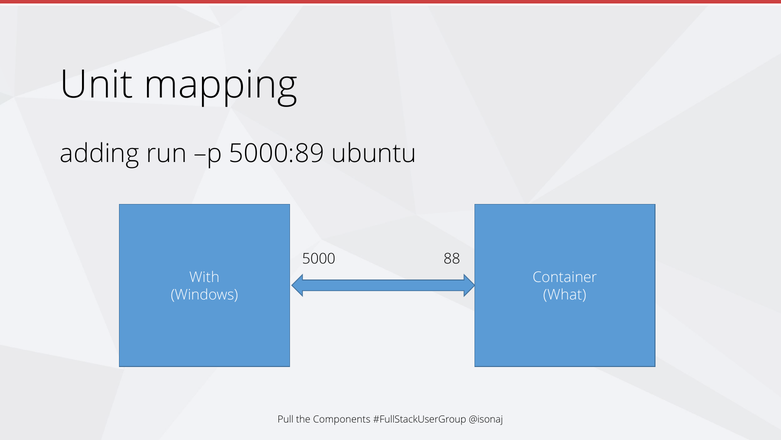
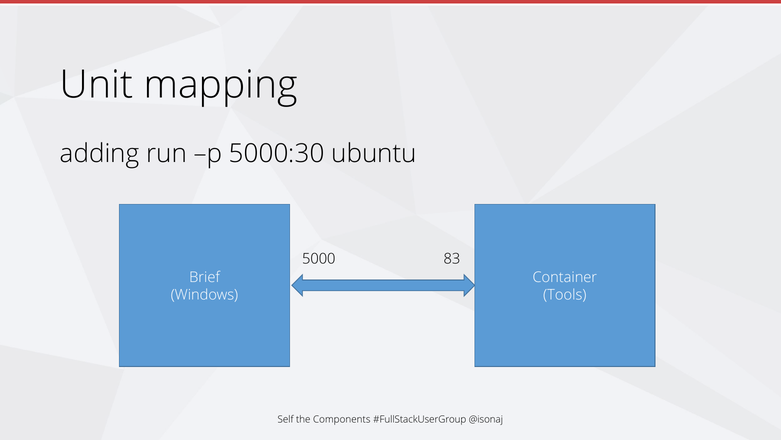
5000:89: 5000:89 -> 5000:30 (277, 153)
88: 88 -> 83 (452, 259)
With: With -> Brief (204, 277)
What: What -> Tools (565, 295)
Pull: Pull -> Self (286, 419)
